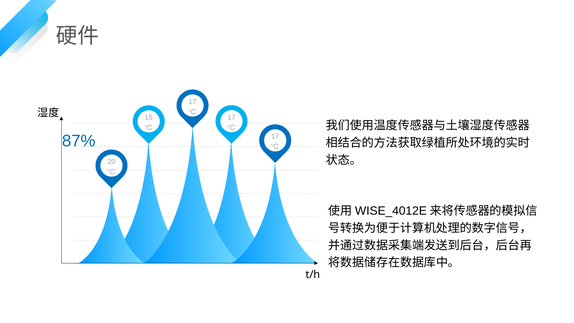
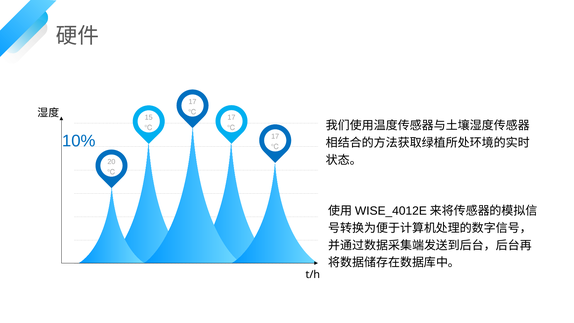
87%: 87% -> 10% (79, 141)
